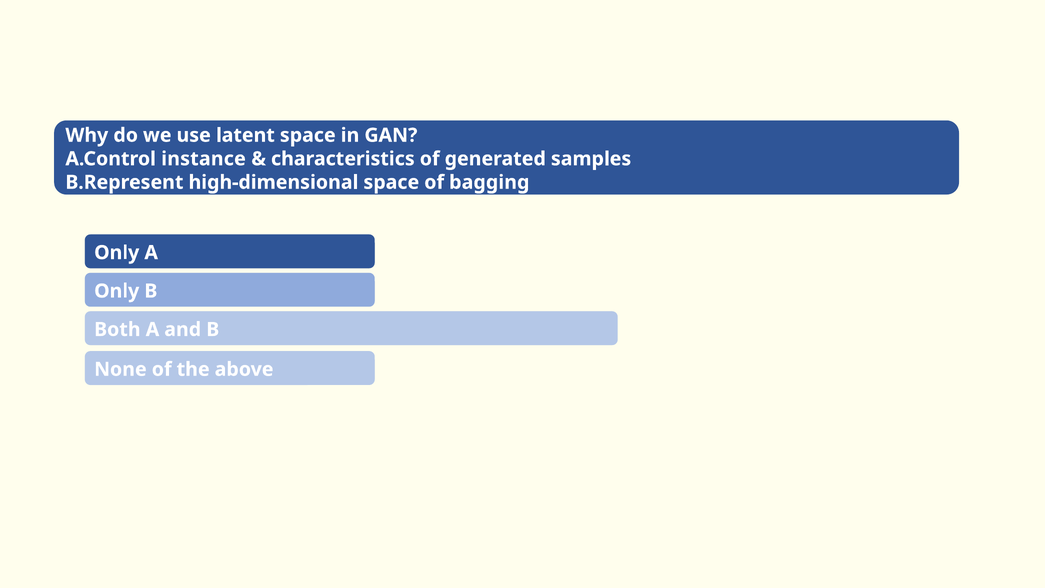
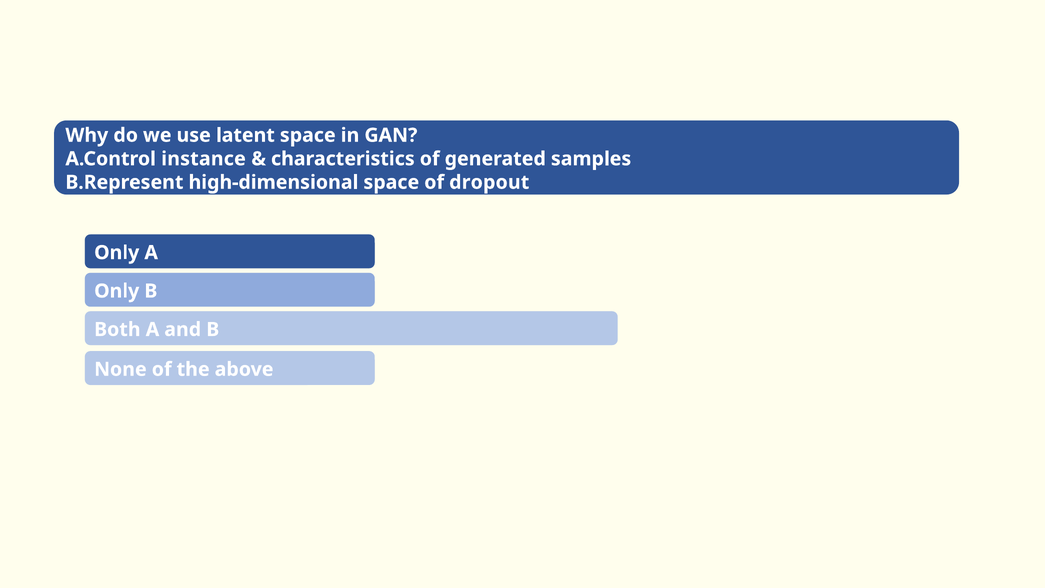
bagging: bagging -> dropout (489, 182)
